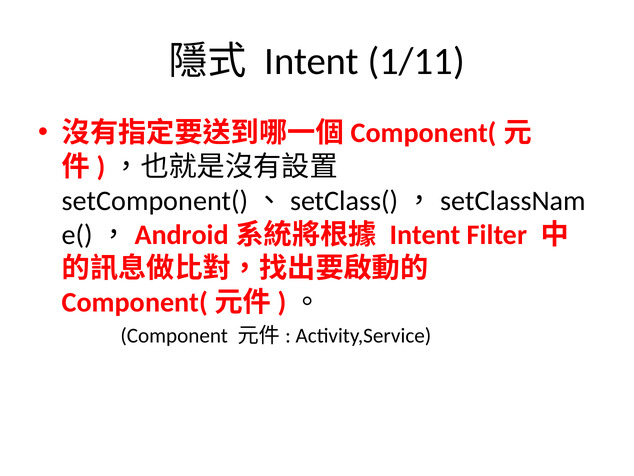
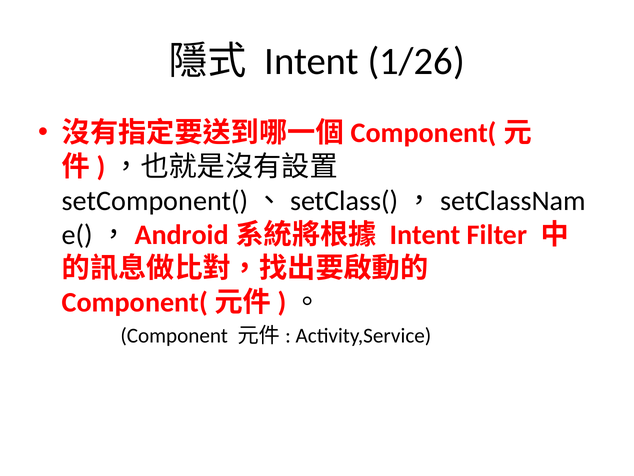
1/11: 1/11 -> 1/26 (416, 61)
